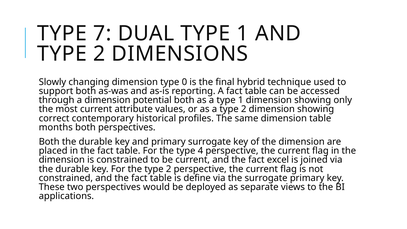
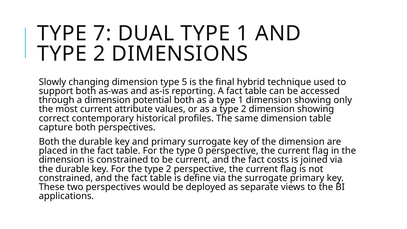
0: 0 -> 5 (184, 82)
months: months -> capture (56, 127)
4: 4 -> 0 (200, 151)
excel: excel -> costs (278, 160)
